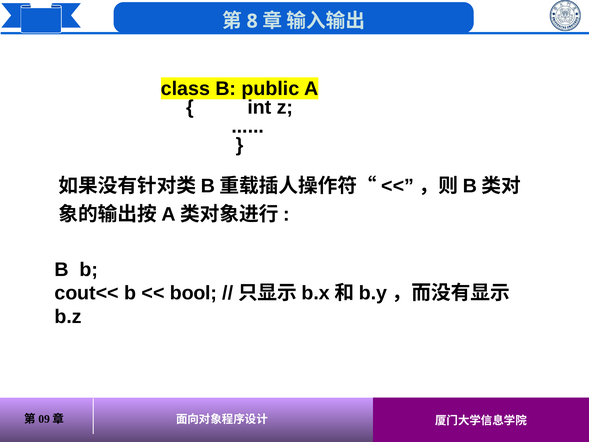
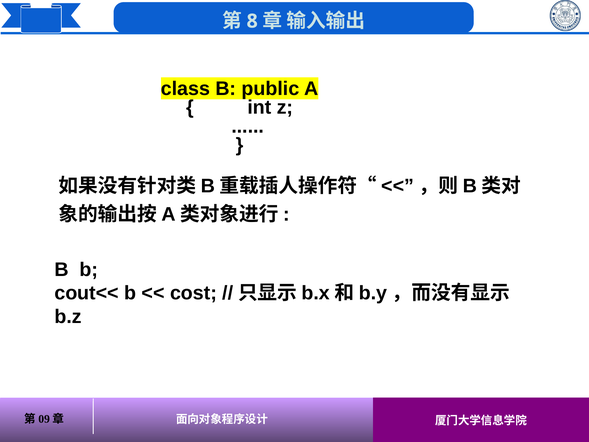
bool: bool -> cost (193, 293)
